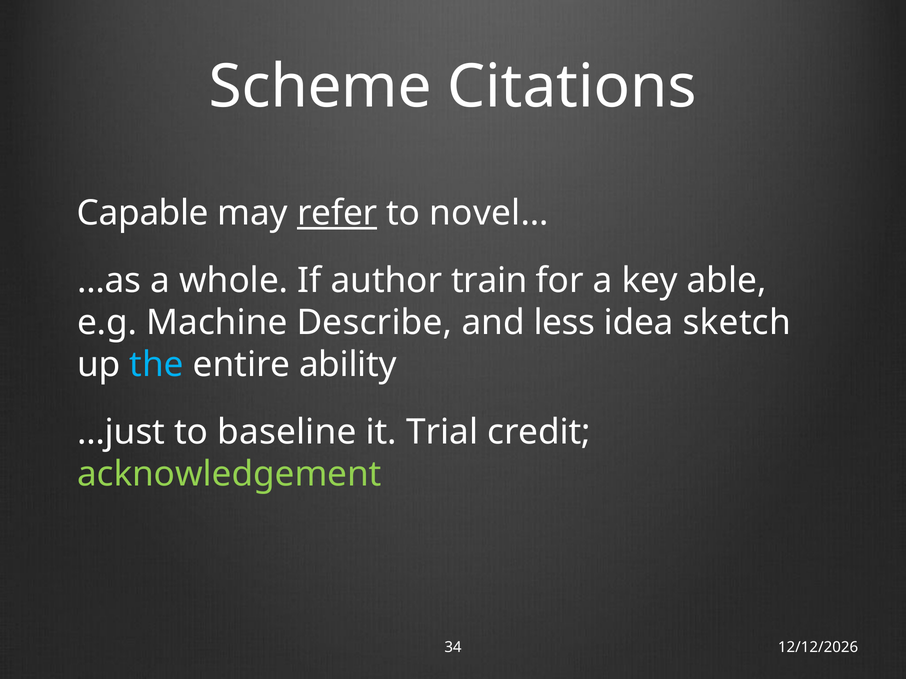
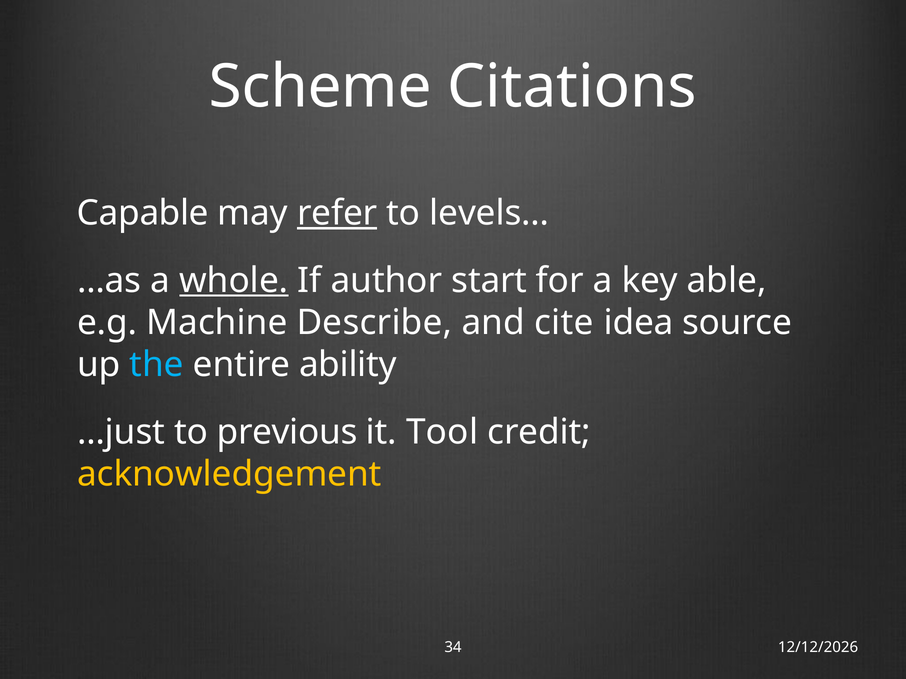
novel…: novel… -> levels… (489, 213)
whole underline: none -> present (234, 281)
train: train -> start (489, 281)
less: less -> cite (564, 323)
sketch: sketch -> source (737, 323)
baseline: baseline -> previous (287, 432)
Trial: Trial -> Tool (442, 432)
acknowledgement colour: light green -> yellow (229, 475)
